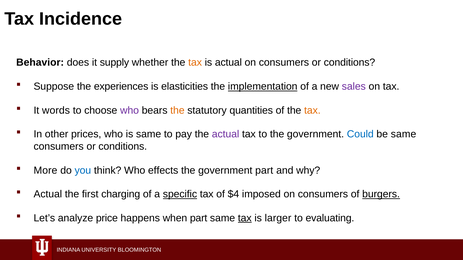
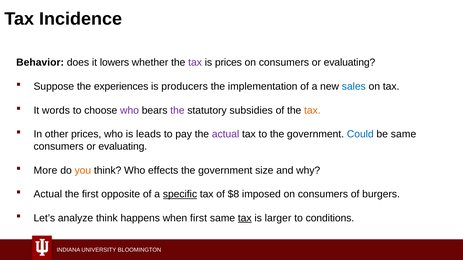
supply: supply -> lowers (114, 63)
tax colour: orange -> purple (195, 63)
is actual: actual -> prices (228, 63)
on consumers or conditions: conditions -> evaluating (350, 63)
elasticities: elasticities -> producers (185, 87)
implementation underline: present -> none (263, 87)
sales colour: purple -> blue (354, 87)
the colour: orange -> purple (177, 110)
quantities: quantities -> subsidies (251, 110)
is same: same -> leads (149, 134)
conditions: conditions -> evaluating (123, 147)
you colour: blue -> orange (83, 171)
government part: part -> size (264, 171)
charging: charging -> opposite (121, 195)
$4: $4 -> $8 (233, 195)
burgers underline: present -> none (381, 195)
analyze price: price -> think (107, 218)
when part: part -> first (199, 218)
evaluating: evaluating -> conditions (330, 218)
